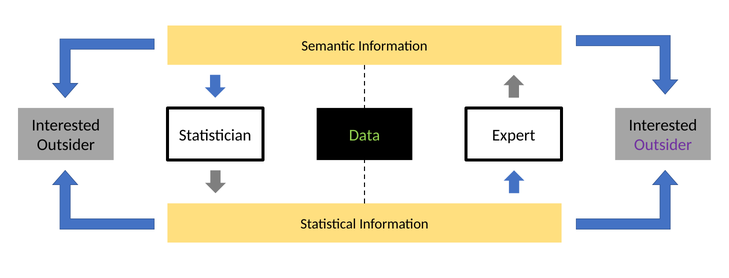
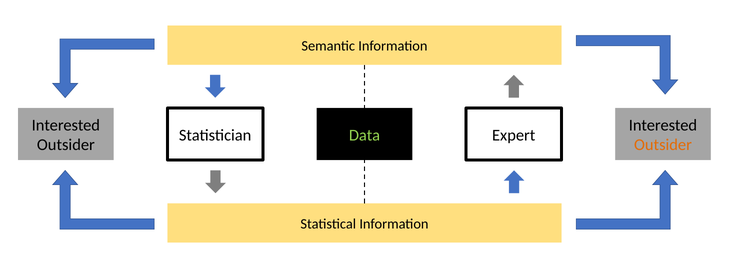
Outsider colour: purple -> orange (663, 145)
